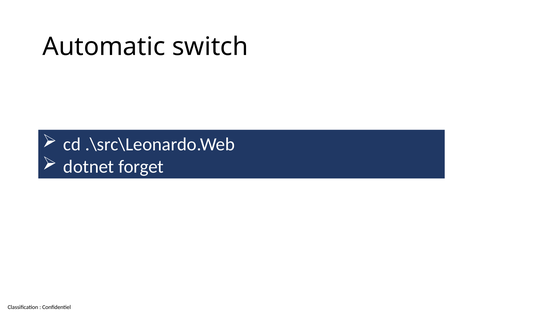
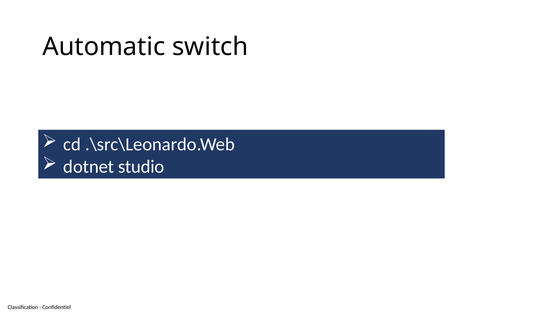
forget: forget -> studio (141, 167)
